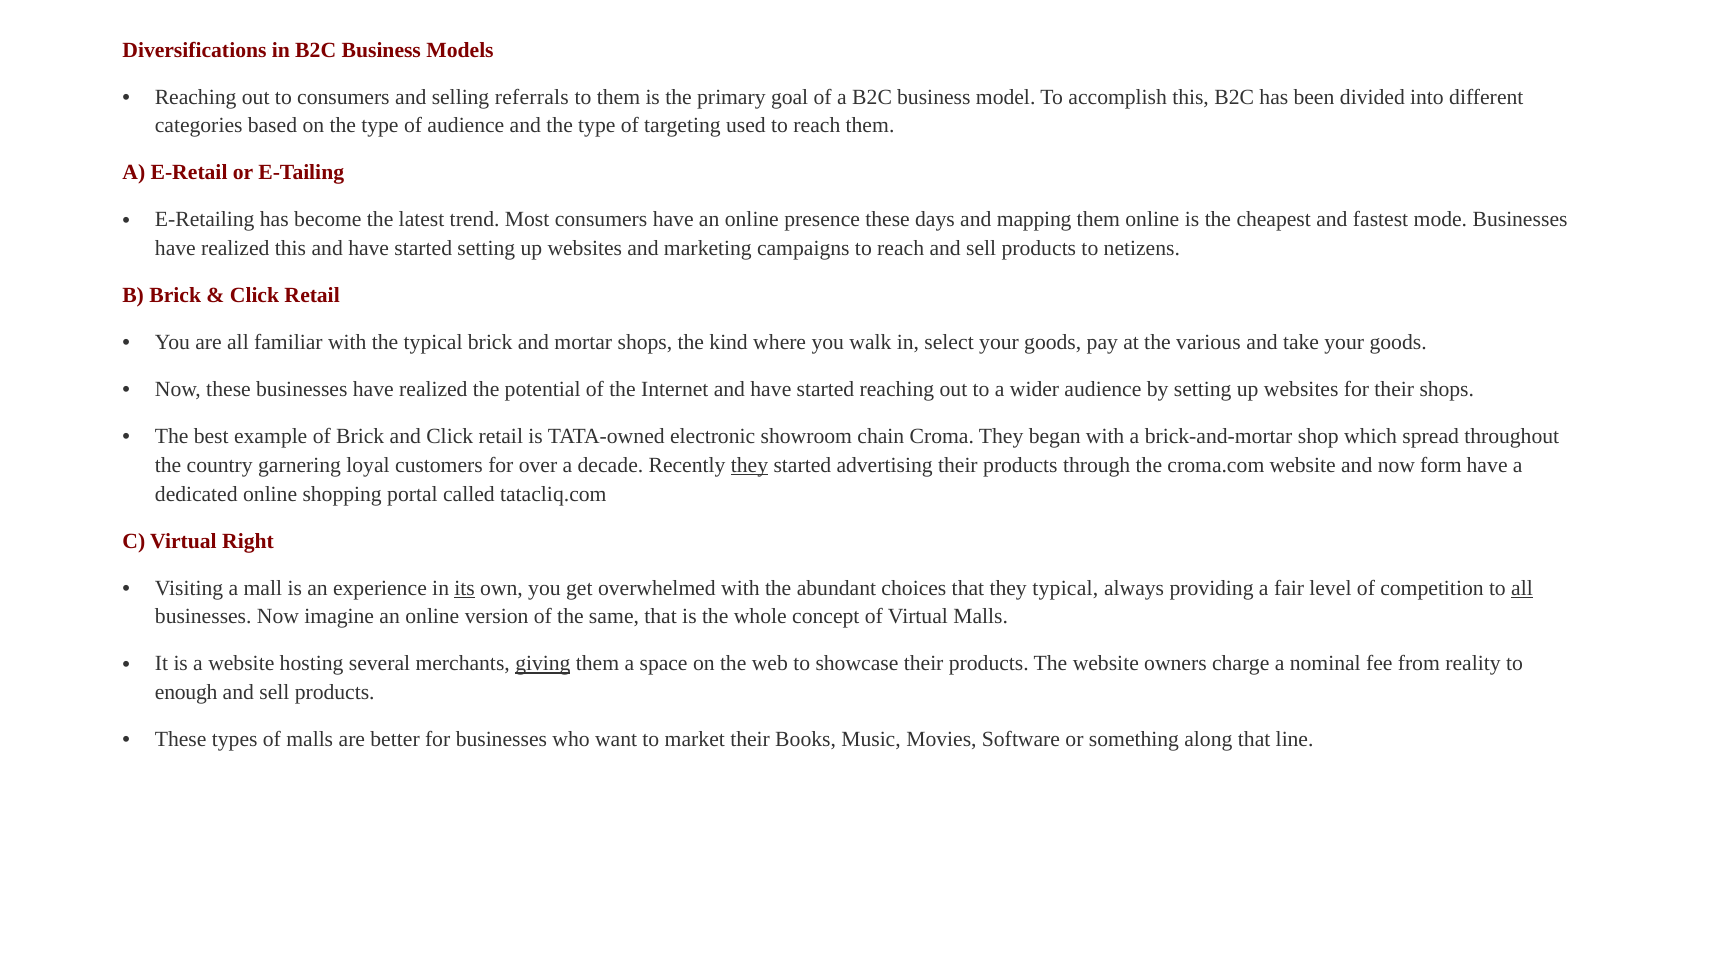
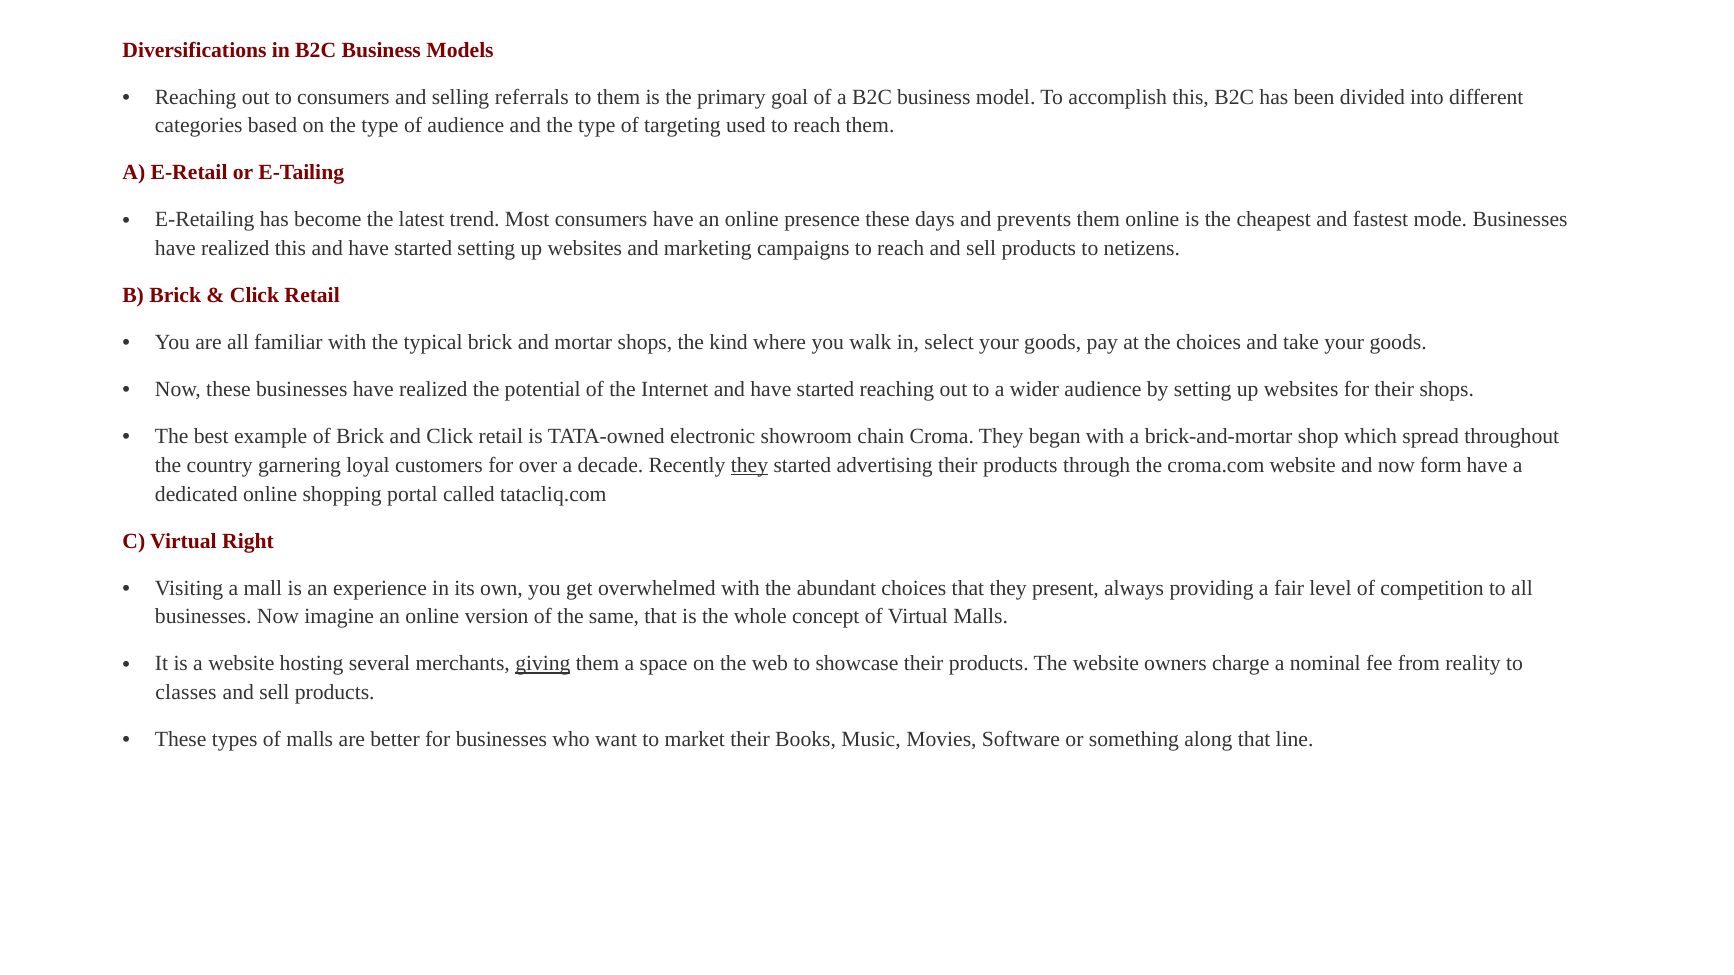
mapping: mapping -> prevents (1034, 220)
the various: various -> choices (1209, 343)
its underline: present -> none (465, 588)
they typical: typical -> present (1066, 588)
all underline: present -> none (1522, 588)
enough: enough -> classes (186, 693)
